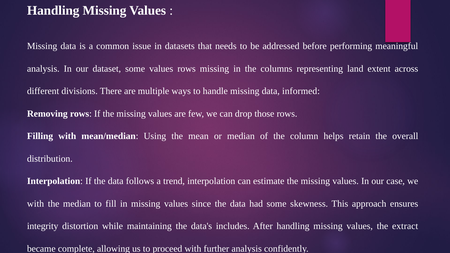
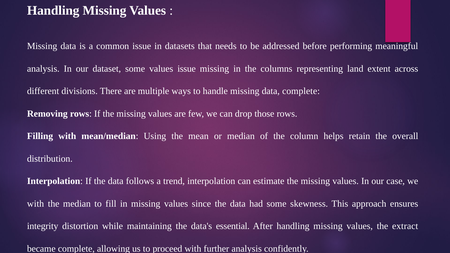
values rows: rows -> issue (187, 69)
data informed: informed -> complete (301, 91)
includes: includes -> essential (233, 226)
